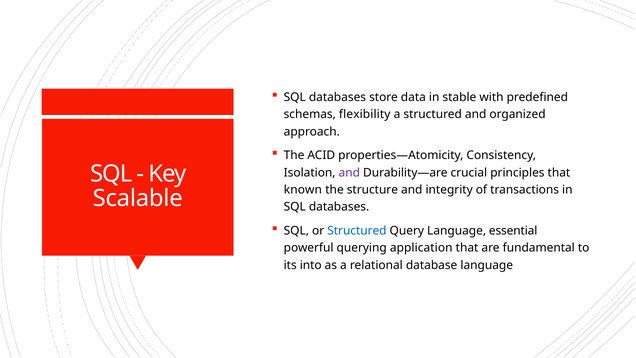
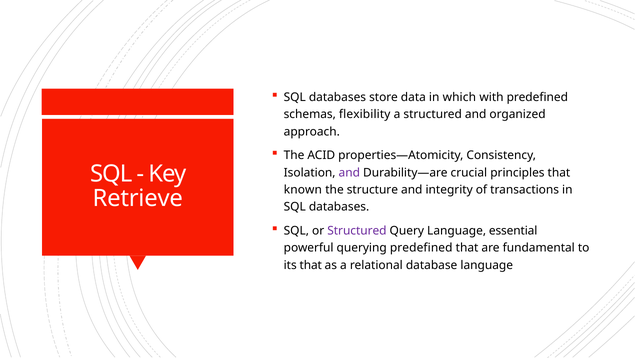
stable: stable -> which (459, 97)
Scalable: Scalable -> Retrieve (138, 198)
Structured colour: blue -> purple (357, 231)
querying application: application -> predefined (421, 248)
its into: into -> that (311, 265)
